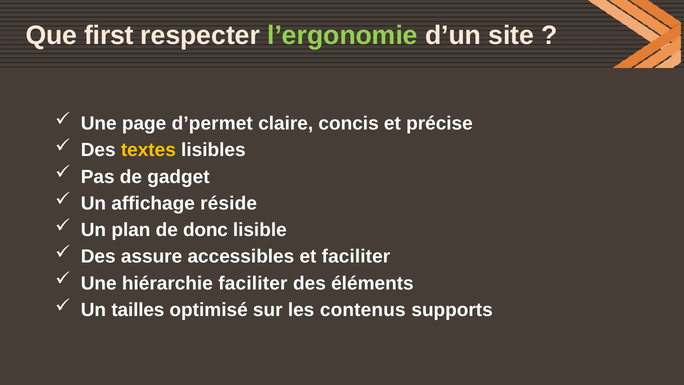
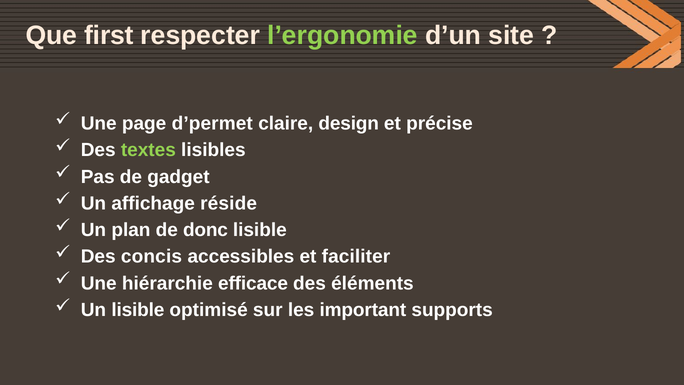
concis: concis -> design (349, 123)
textes colour: yellow -> light green (148, 150)
assure: assure -> concis (151, 256)
hiérarchie faciliter: faciliter -> efficace (253, 283)
Un tailles: tailles -> lisible (138, 310)
contenus: contenus -> important (363, 310)
